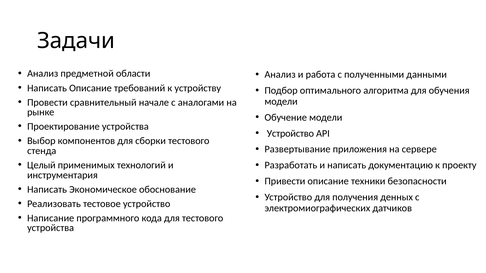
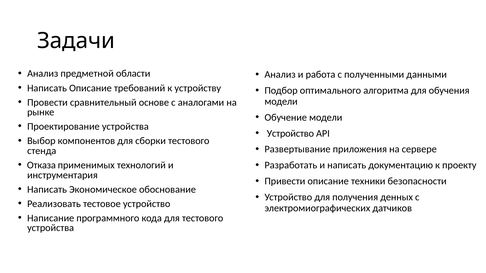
начале: начале -> основе (154, 103)
Целый: Целый -> Отказа (41, 165)
